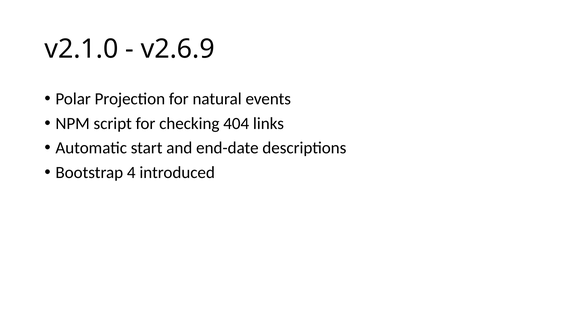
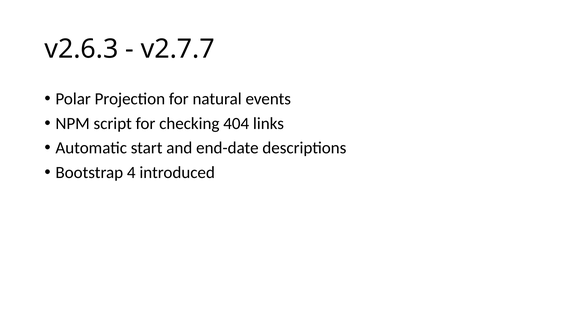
v2.1.0: v2.1.0 -> v2.6.3 (81, 49)
v2.6.9: v2.6.9 -> v2.7.7 (178, 49)
